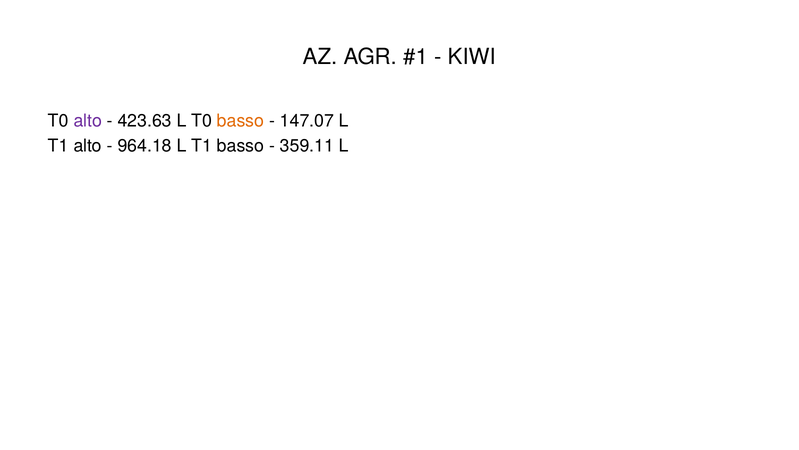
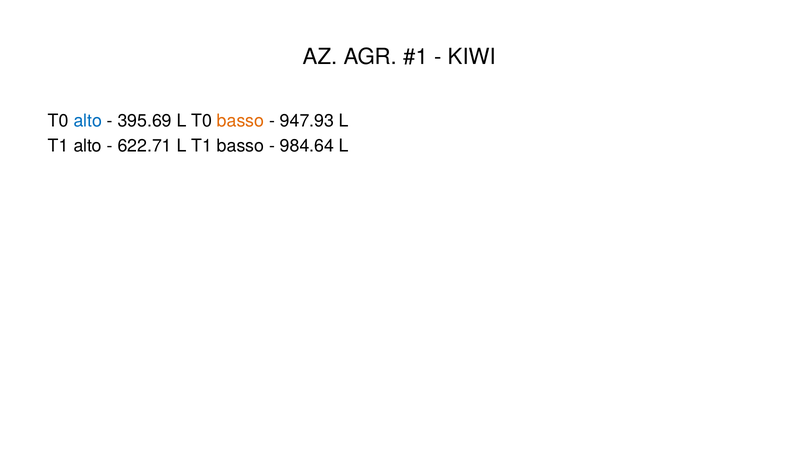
alto colour: purple -> blue (88, 121)
423.63: 423.63 -> 395.69 (145, 121)
147.07: 147.07 -> 947.93 (307, 121)
964.18: 964.18 -> 622.71 (145, 146)
359.11: 359.11 -> 984.64 (307, 146)
